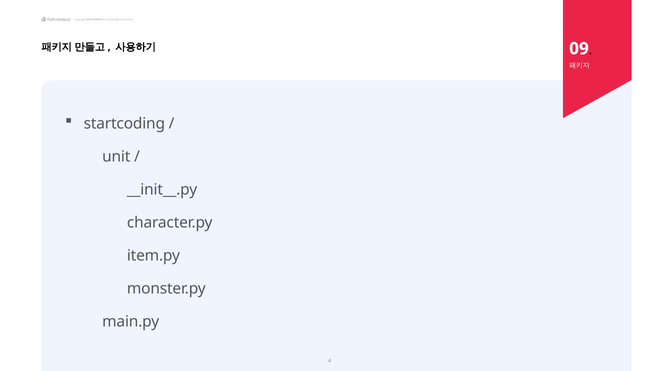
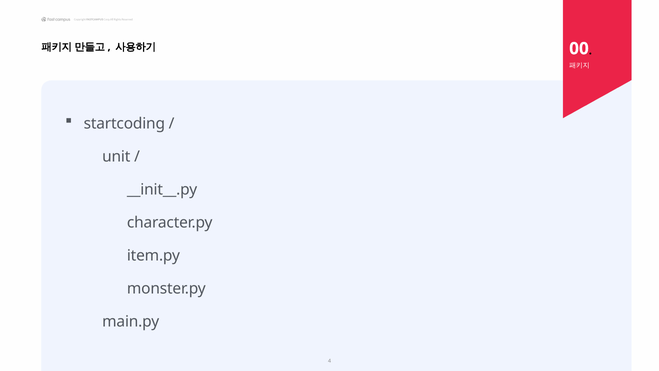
09: 09 -> 00 (579, 49)
